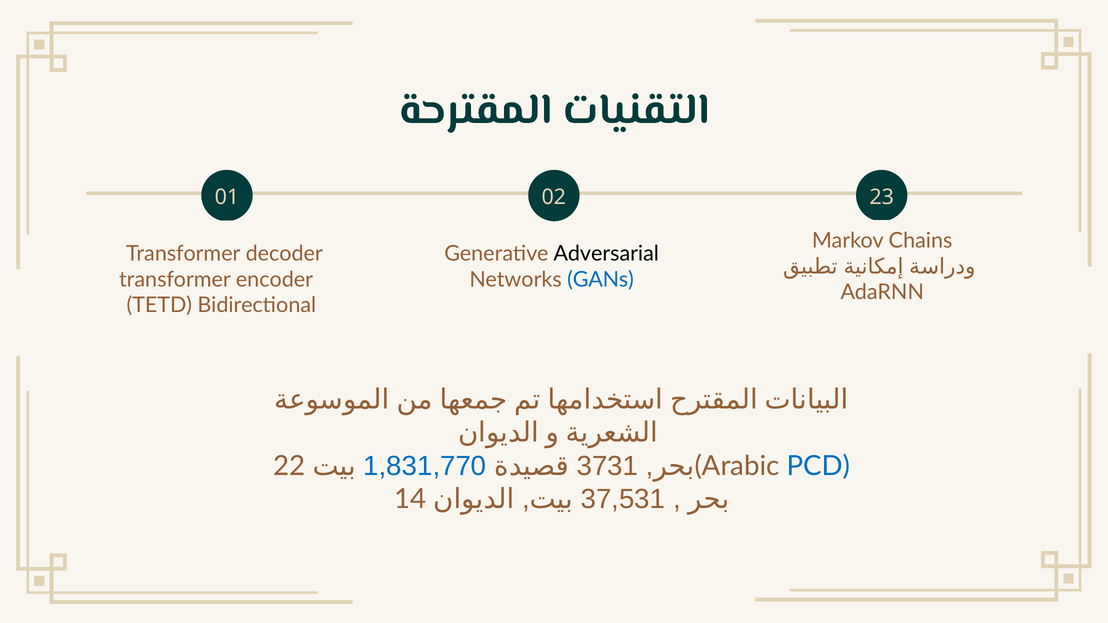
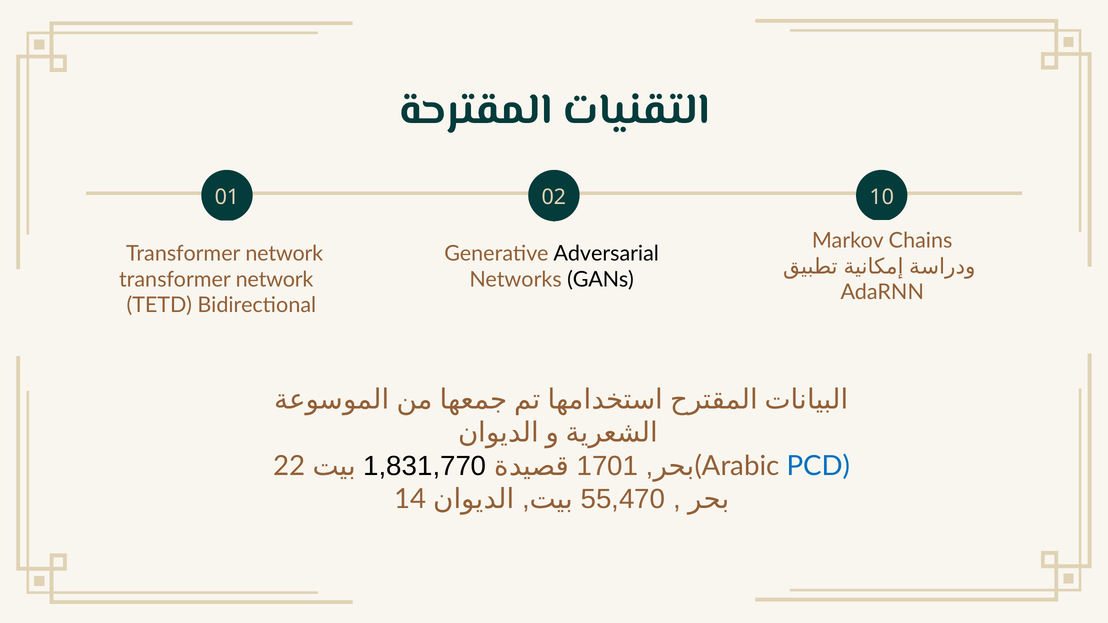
23: 23 -> 10 (882, 197)
decoder: decoder -> network (284, 254)
GANs colour: blue -> black (601, 280)
encoder: encoder -> network (275, 280)
1,831,770 colour: blue -> black (425, 466)
3731: 3731 -> 1701 (607, 466)
37,531: 37,531 -> 55,470 (623, 499)
